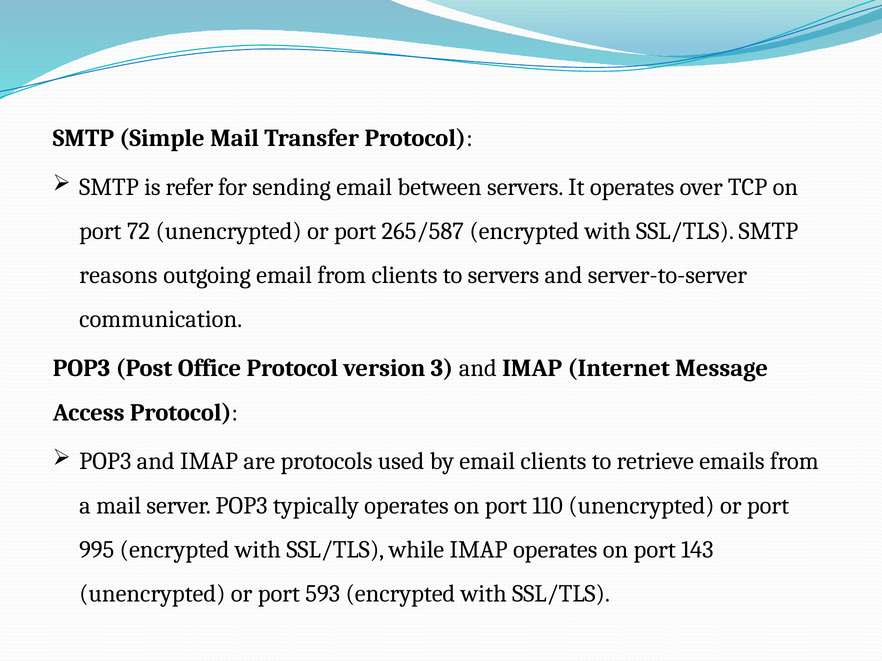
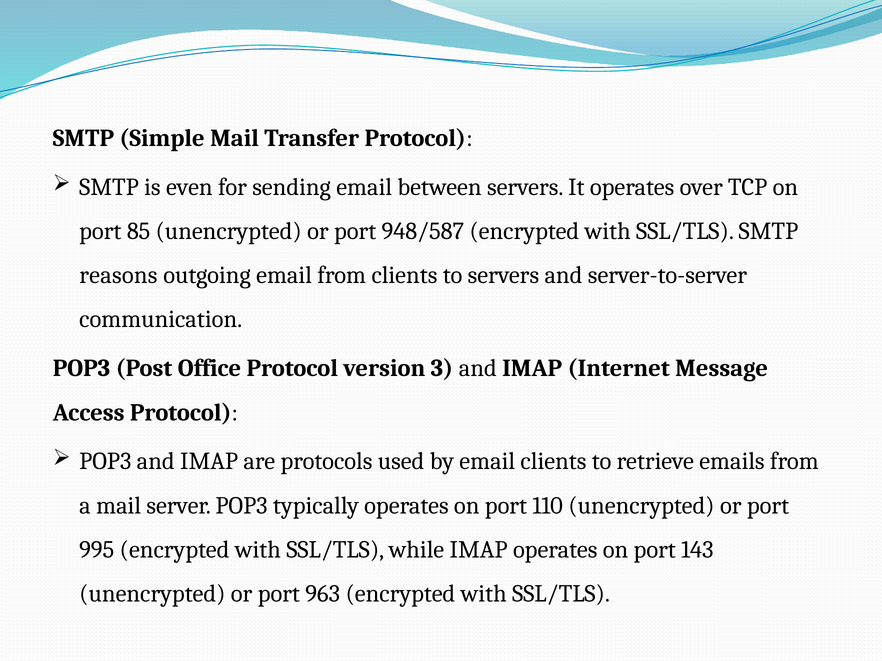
refer: refer -> even (189, 187)
72: 72 -> 85 (139, 231)
265/587: 265/587 -> 948/587 (423, 231)
593: 593 -> 963 (323, 594)
